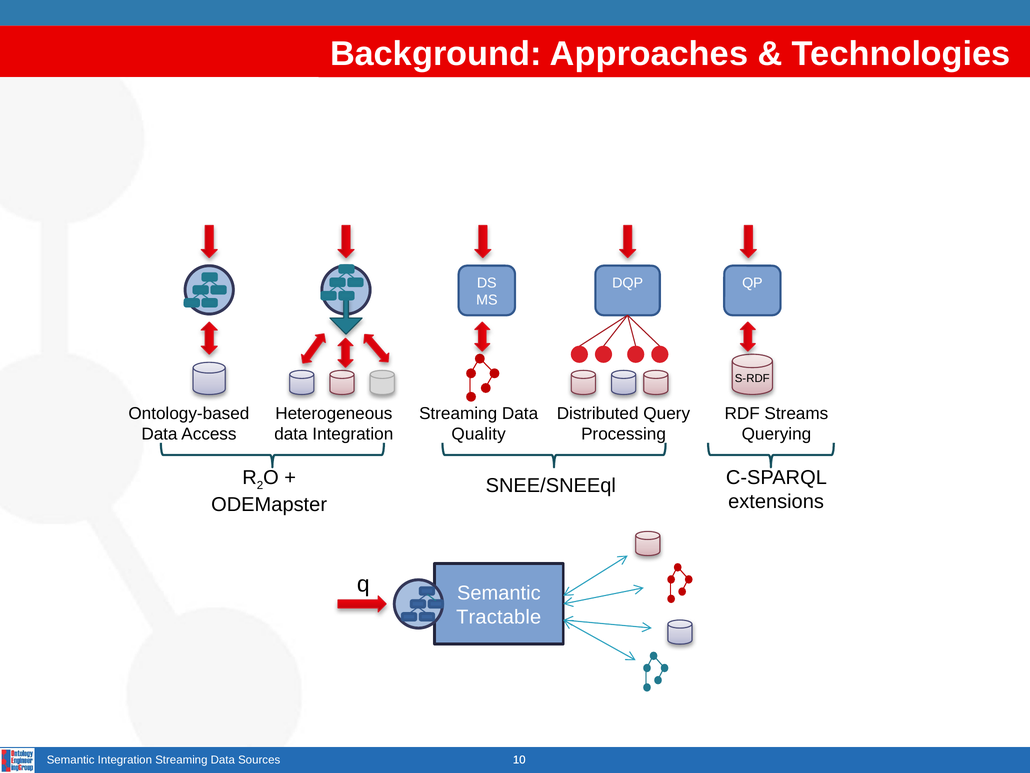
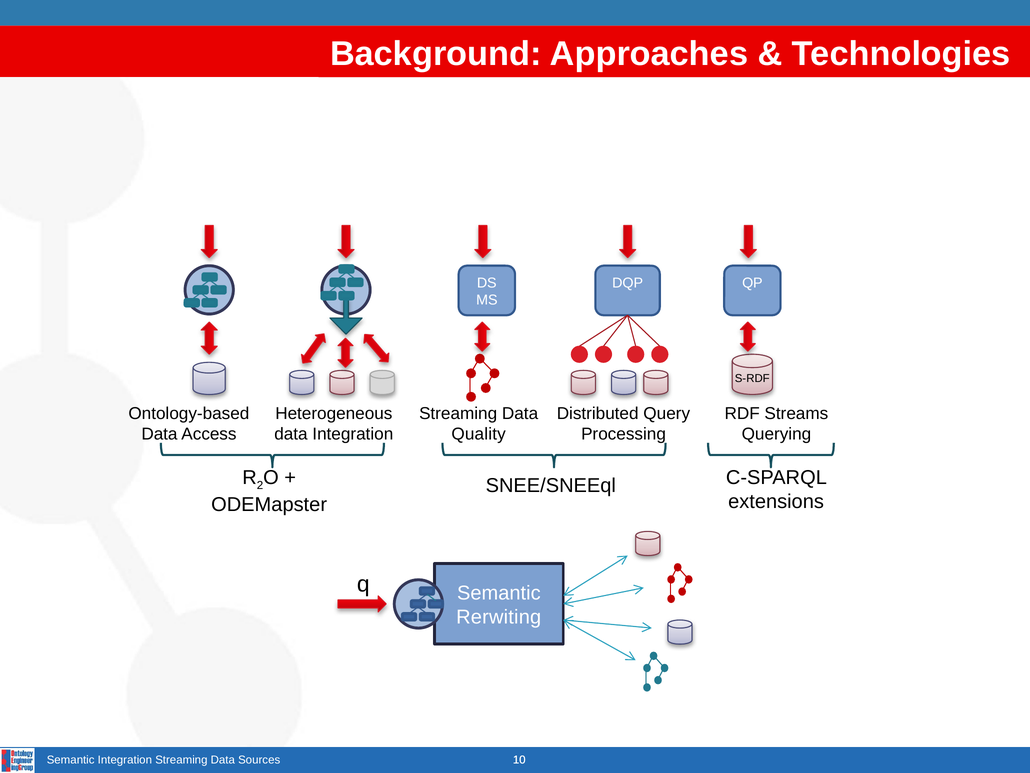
Tractable: Tractable -> Rerwiting (499, 617)
